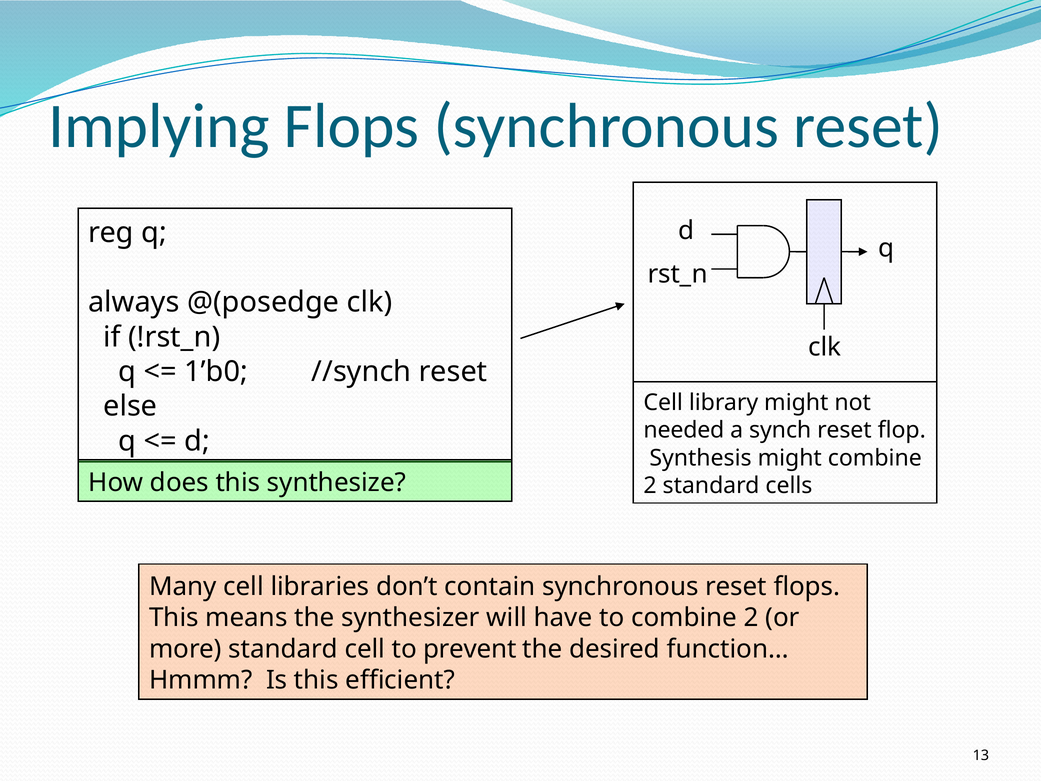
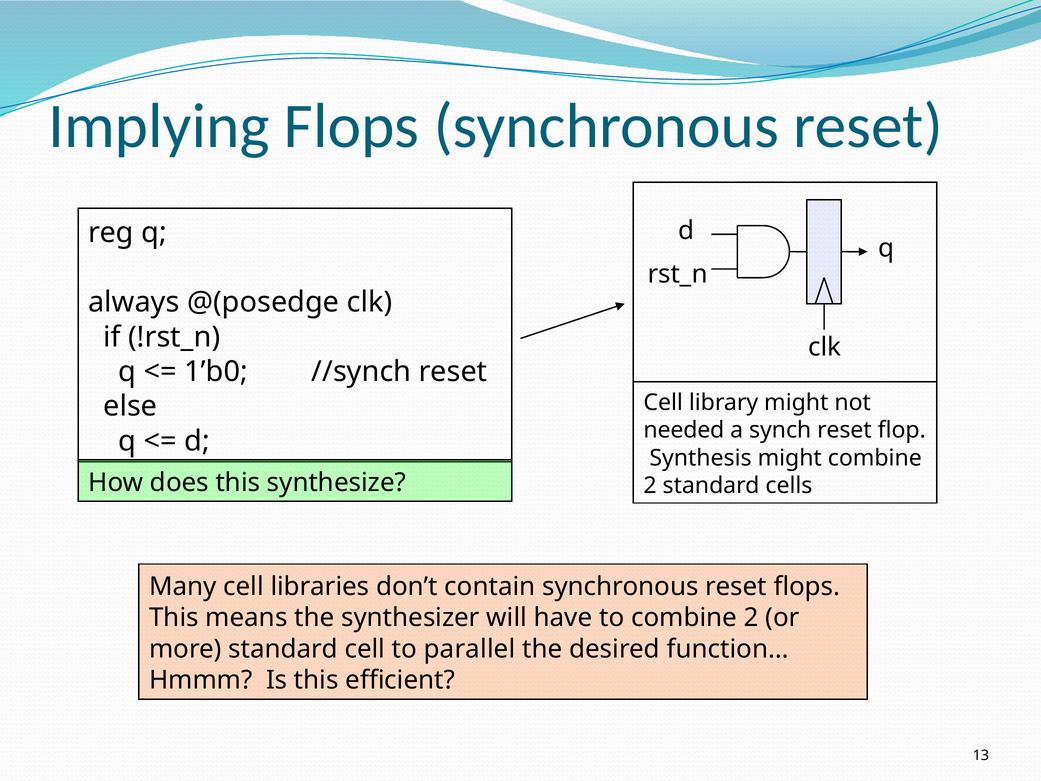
prevent: prevent -> parallel (470, 649)
